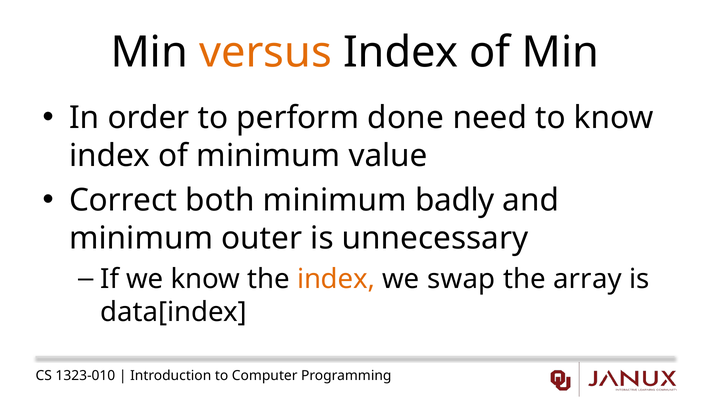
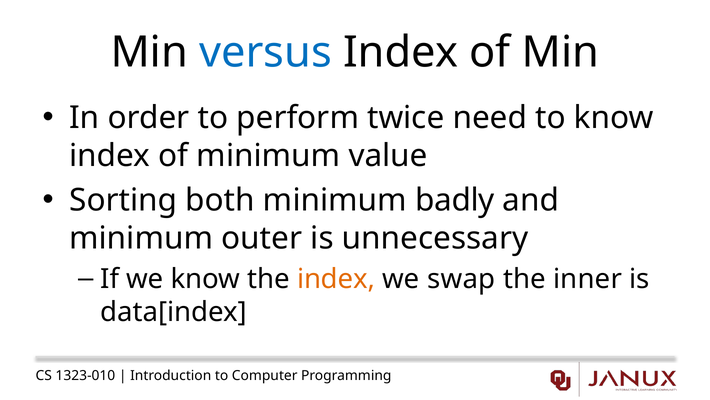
versus colour: orange -> blue (265, 52)
done: done -> twice (406, 118)
Correct: Correct -> Sorting (123, 200)
array: array -> inner (588, 279)
